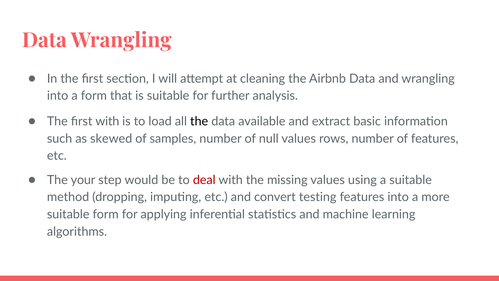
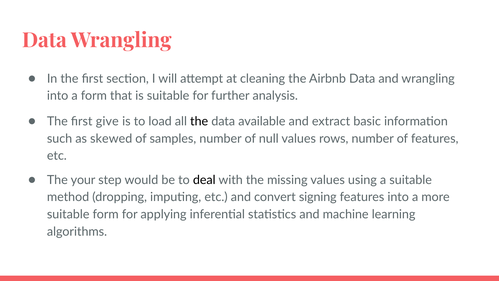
first with: with -> give (107, 121)
deal colour: red -> black (204, 180)
testing: testing -> signing (318, 197)
